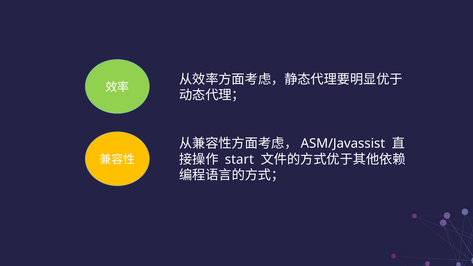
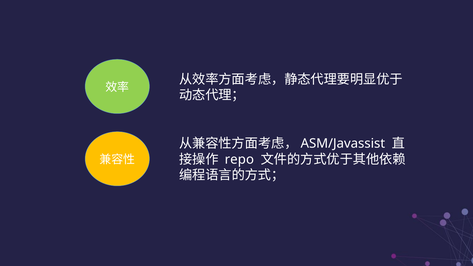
start: start -> repo (239, 159)
